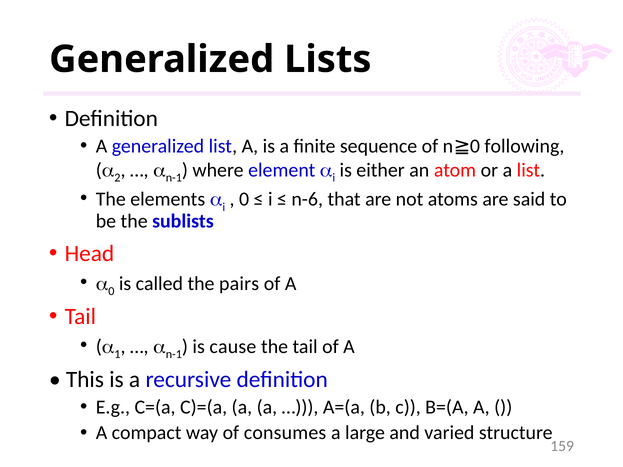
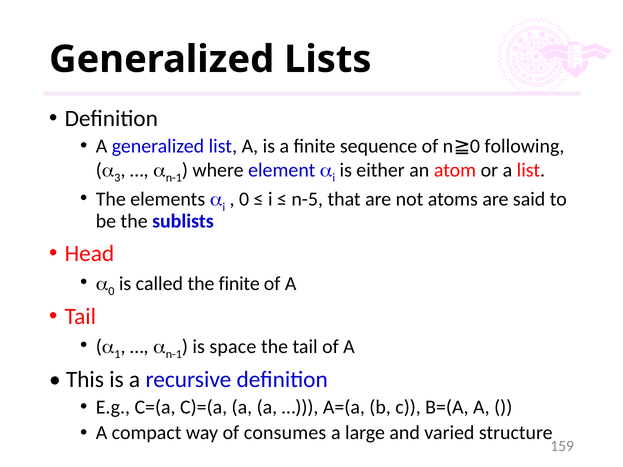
2: 2 -> 3 (117, 178)
n-6: n-6 -> n-5 (307, 199)
the pairs: pairs -> finite (239, 284)
cause: cause -> space (233, 347)
